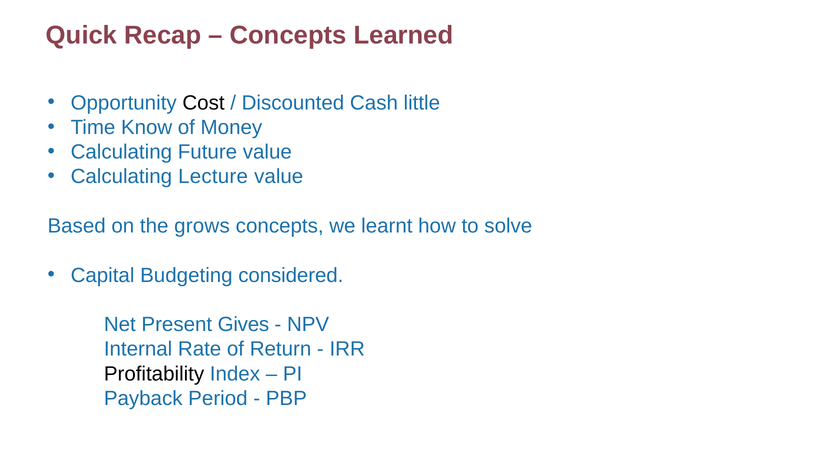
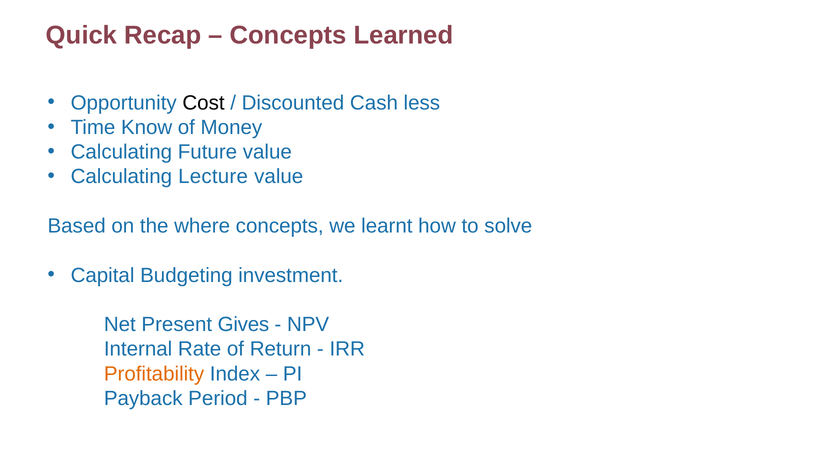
little: little -> less (422, 103)
grows: grows -> where (202, 226)
considered: considered -> investment (291, 275)
Profitability colour: black -> orange (154, 374)
